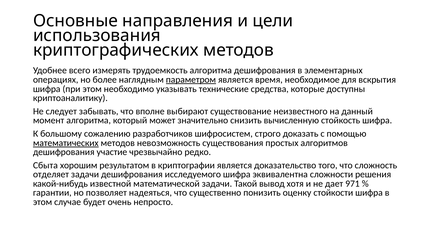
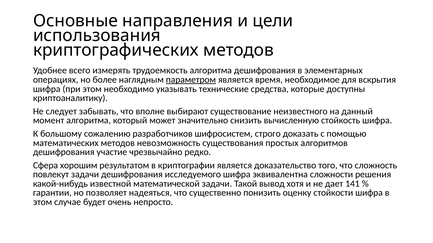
математических underline: present -> none (66, 143)
Сбыта: Сбыта -> Сфера (45, 166)
отделяет: отделяет -> повлекут (51, 175)
971: 971 -> 141 (352, 184)
